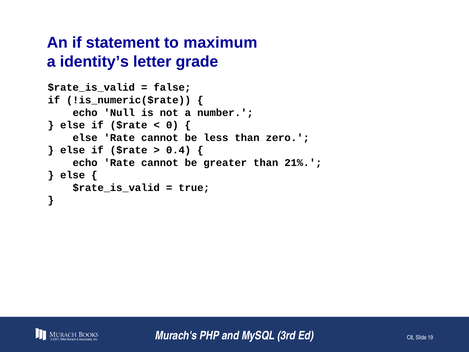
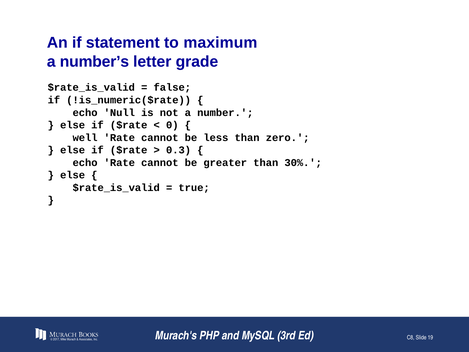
identity’s: identity’s -> number’s (94, 62)
else: else -> well (85, 137)
0.4: 0.4 -> 0.3 (179, 150)
21%: 21% -> 30% (303, 162)
